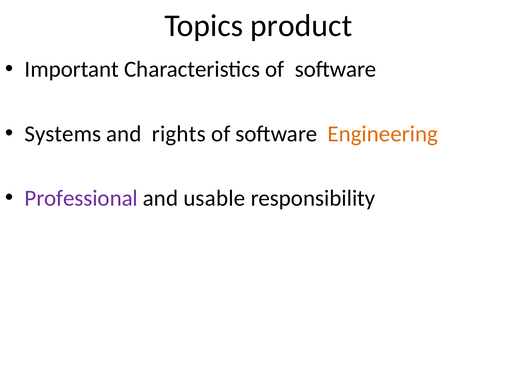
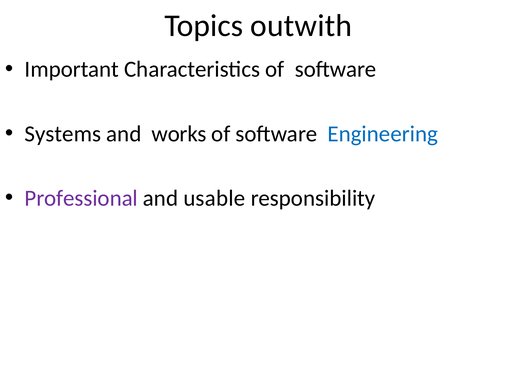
product: product -> outwith (301, 26)
rights: rights -> works (179, 134)
Engineering colour: orange -> blue (383, 134)
